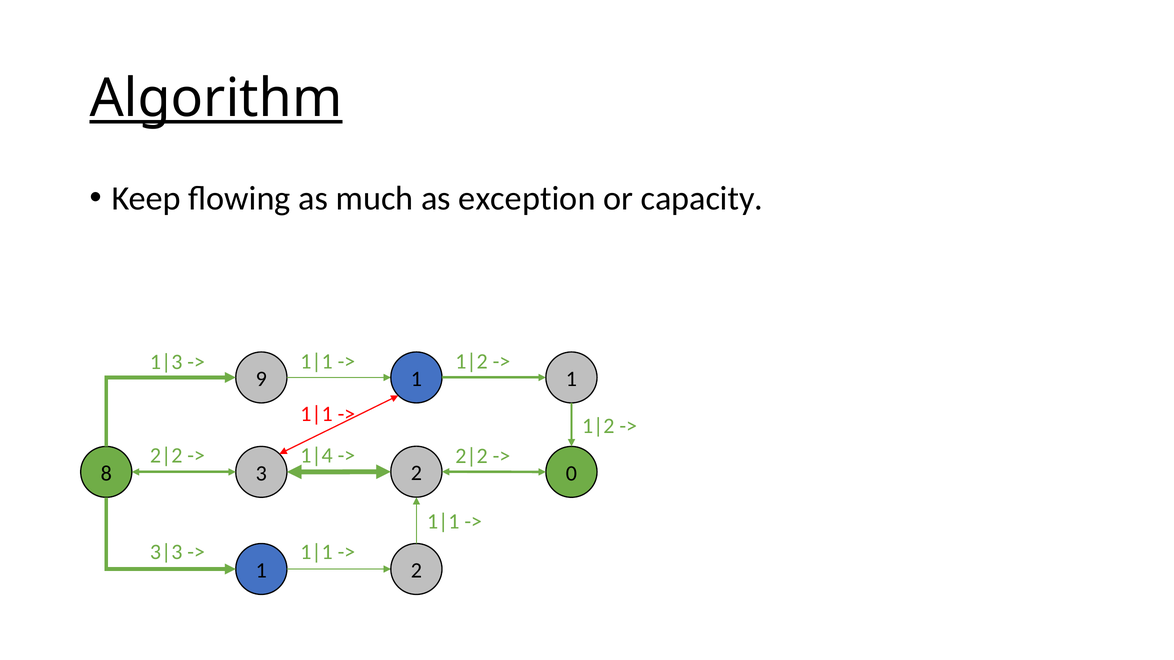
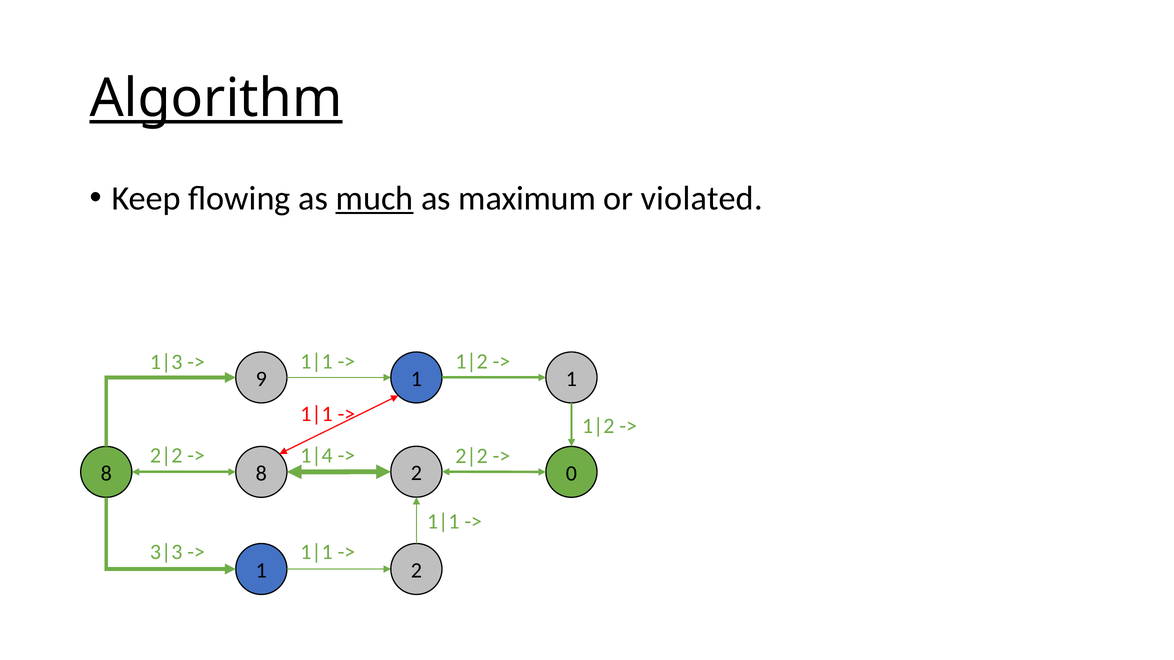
much underline: none -> present (375, 198)
exception: exception -> maximum (527, 198)
capacity: capacity -> violated (702, 198)
8 3: 3 -> 8 (261, 474)
